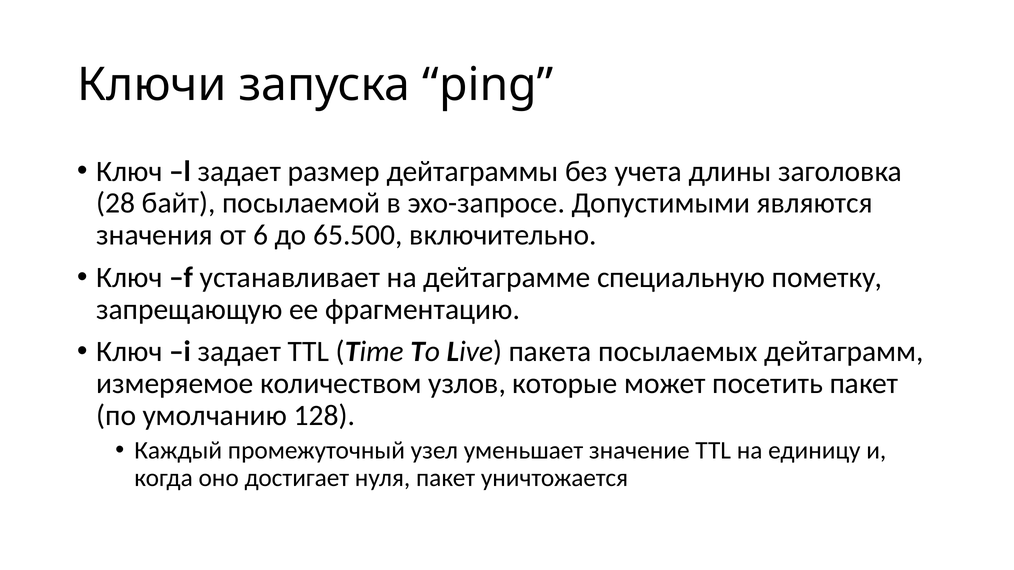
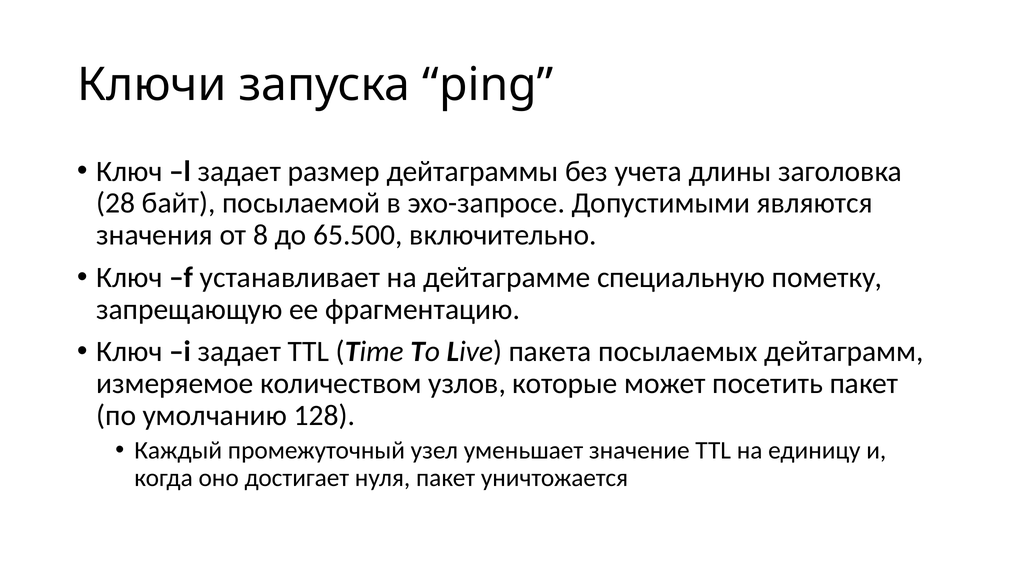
6: 6 -> 8 (261, 235)
